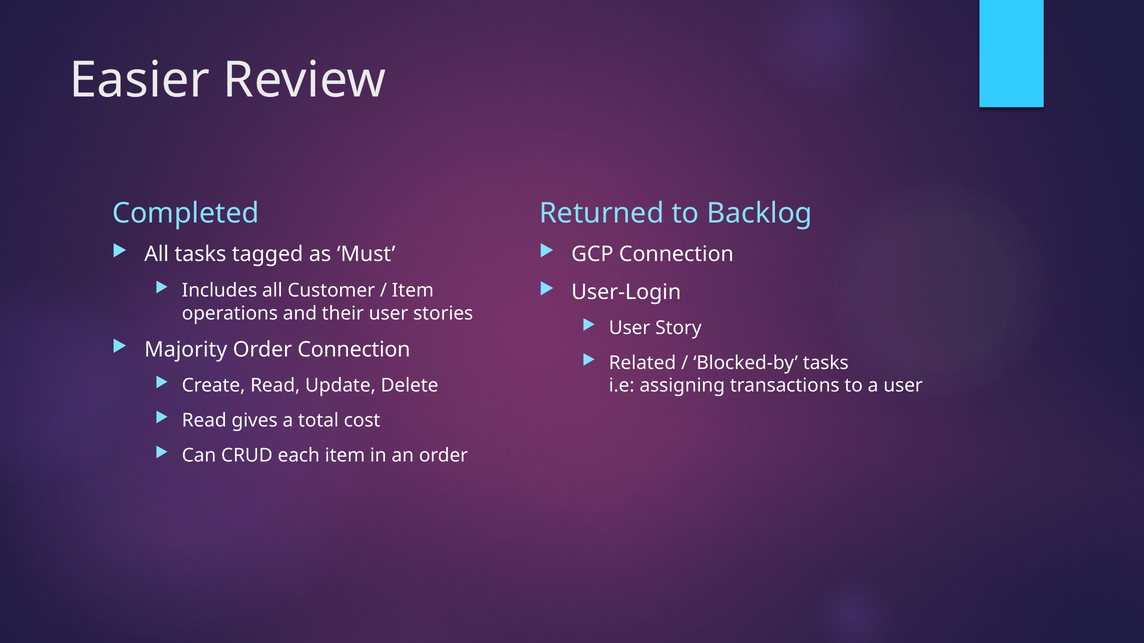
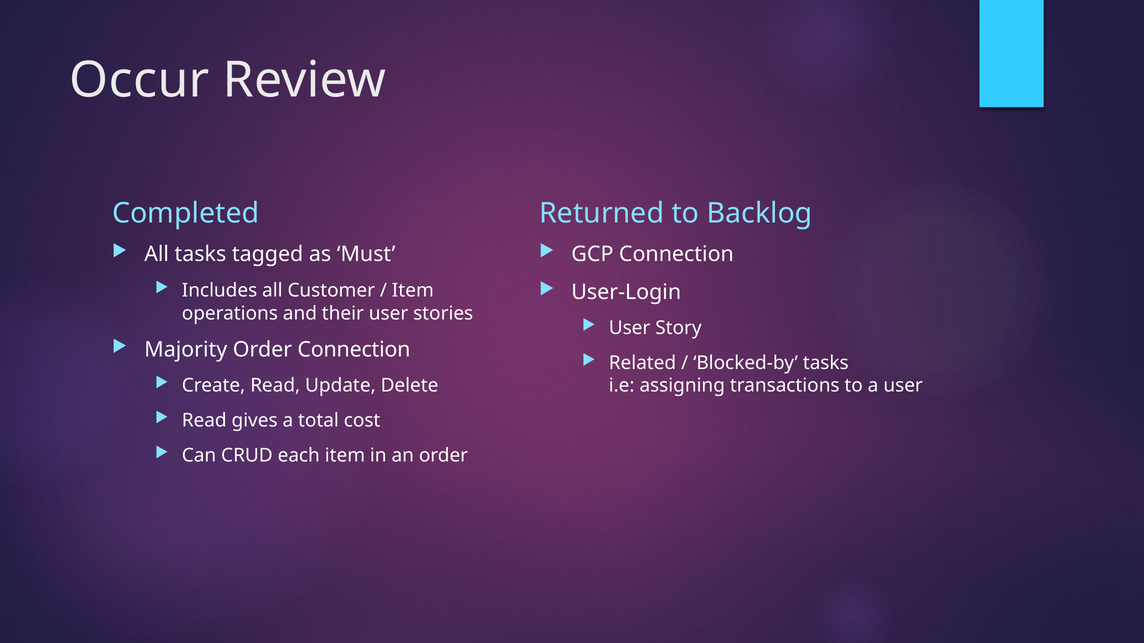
Easier: Easier -> Occur (139, 80)
